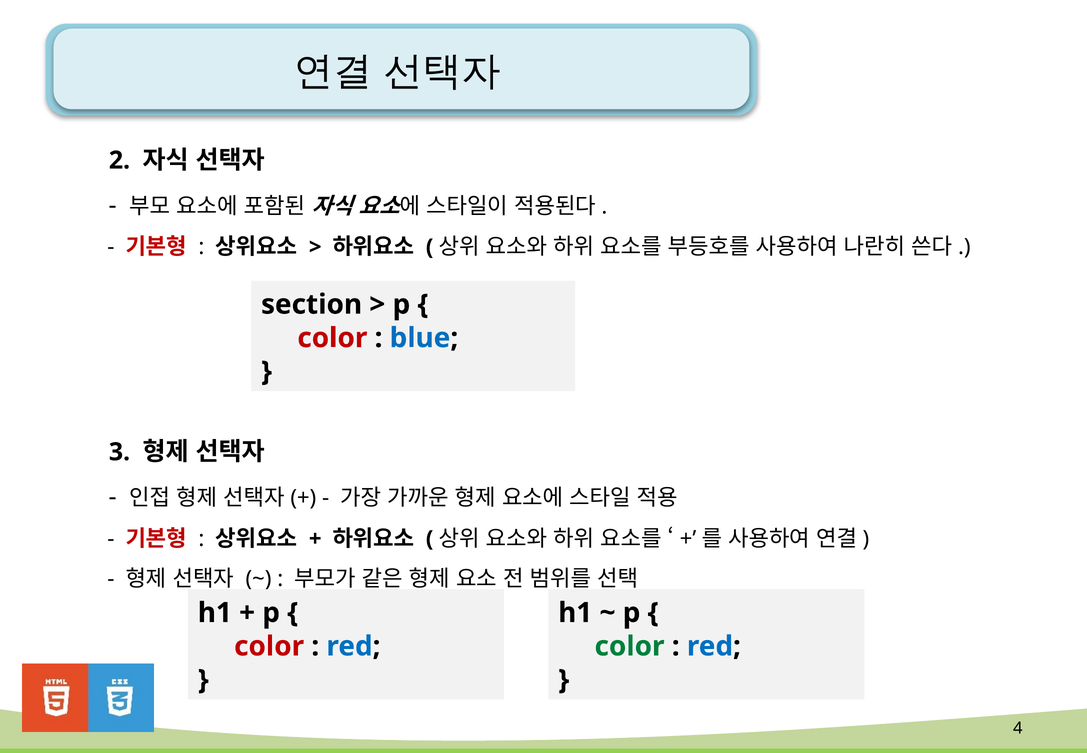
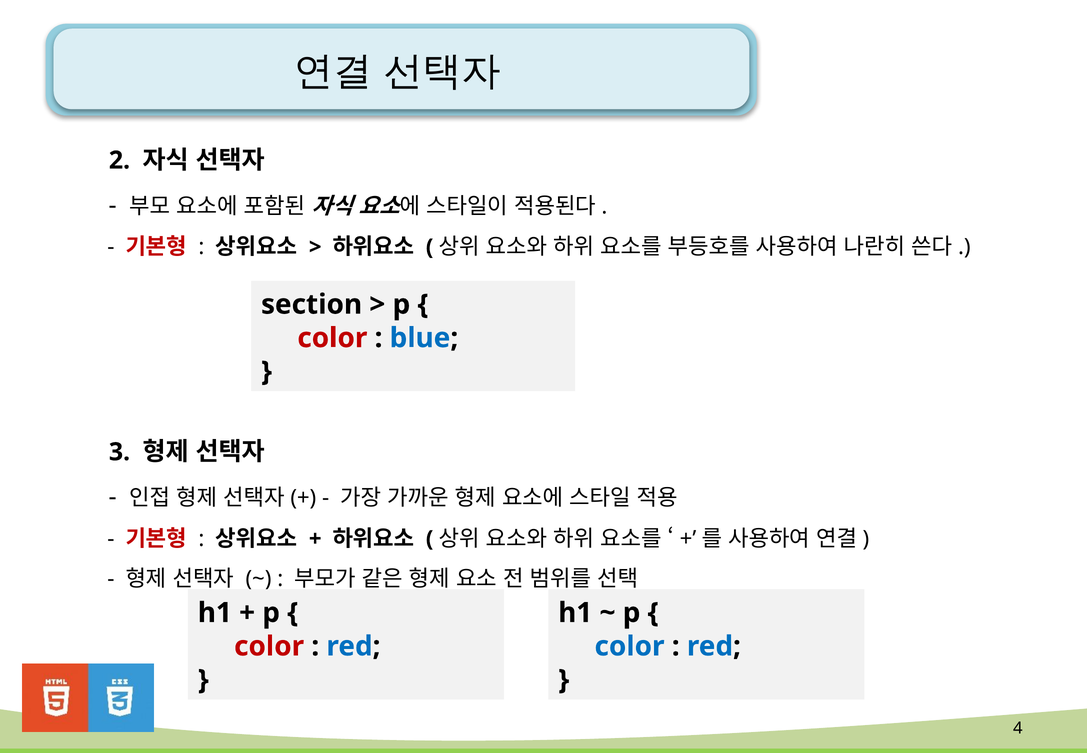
color colour: green -> blue (630, 646)
